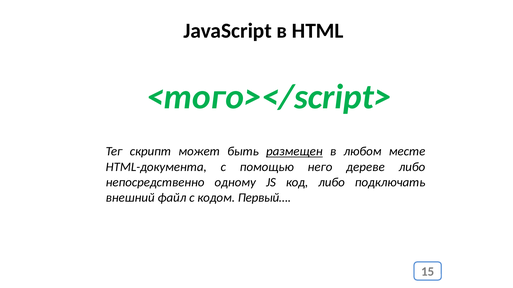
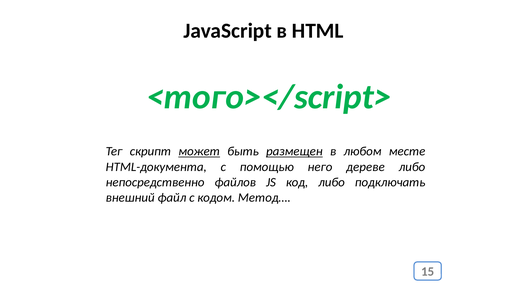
может underline: none -> present (199, 152)
одному: одному -> файлов (235, 183)
Первый…: Первый… -> Метод… (264, 198)
